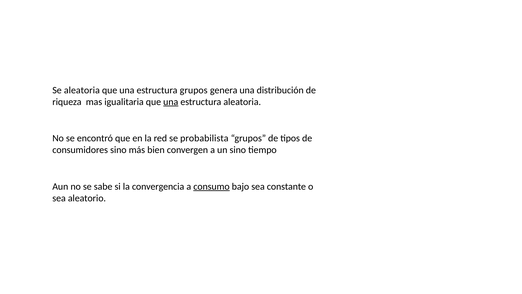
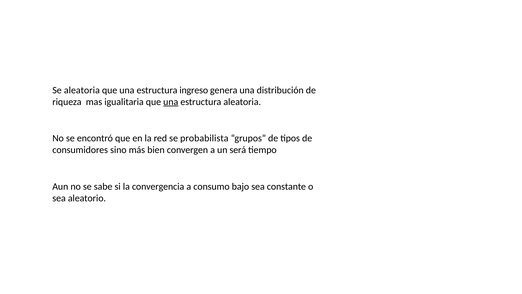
estructura grupos: grupos -> ingreso (194, 90)
un sino: sino -> será (238, 150)
consumo underline: present -> none (211, 186)
